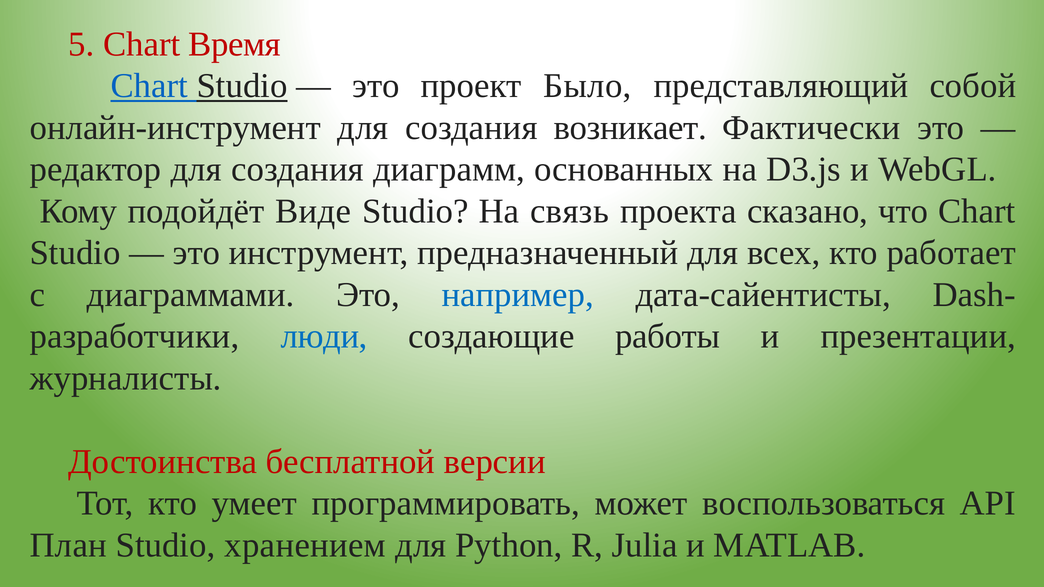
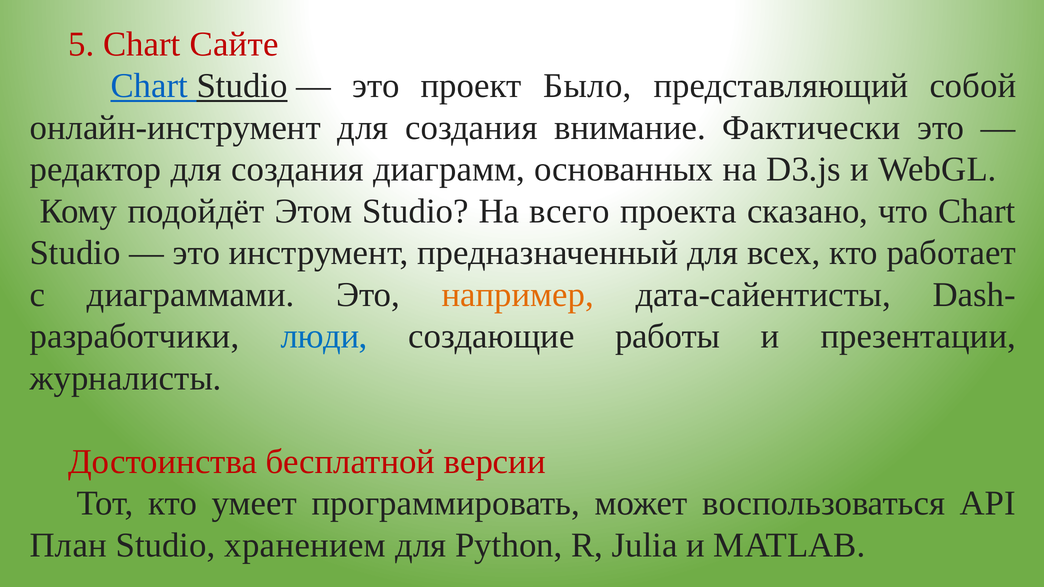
Время: Время -> Сайте (234, 44)
возникает: возникает -> внимание (630, 128)
Виде: Виде -> Этом (313, 211)
связь: связь -> всего (569, 211)
например colour: blue -> orange (518, 295)
